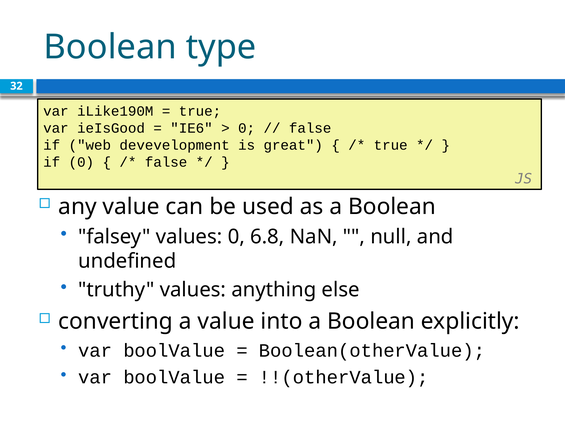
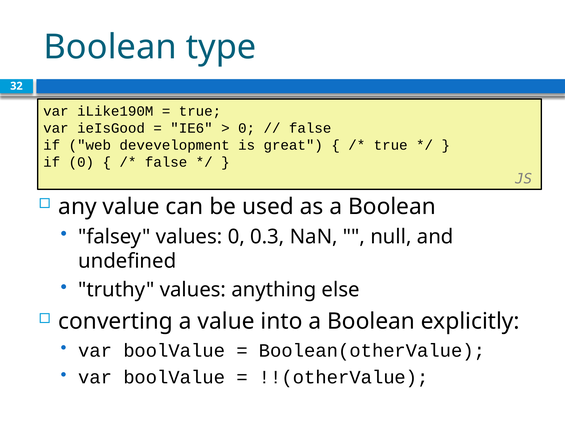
6.8: 6.8 -> 0.3 (267, 236)
